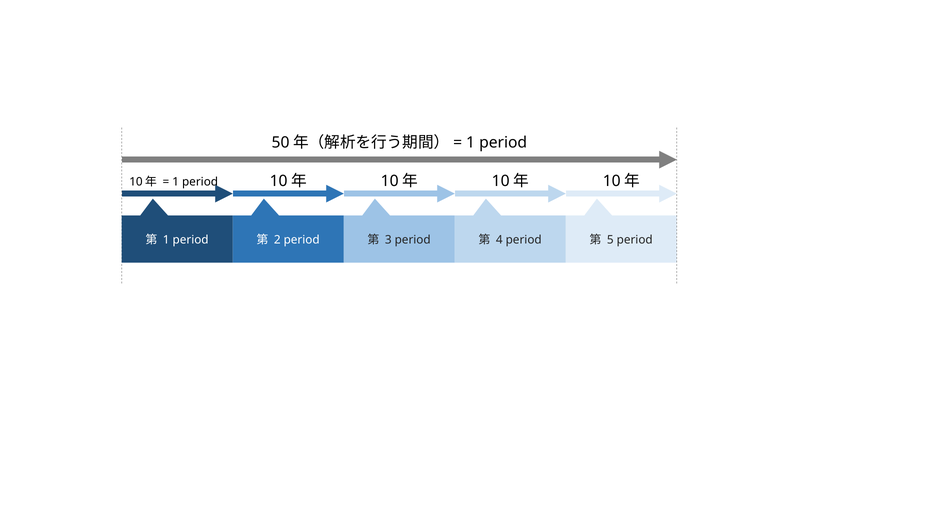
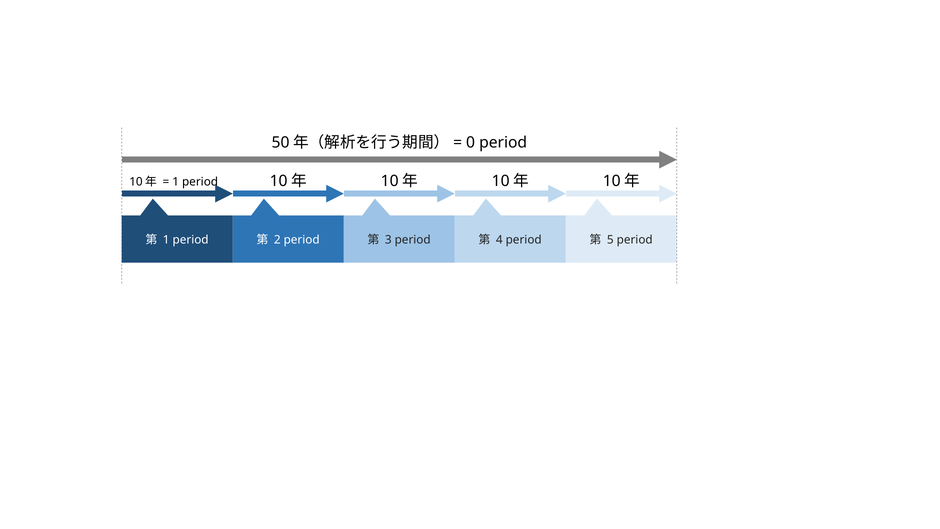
1: 1 -> 0 (471, 143)
